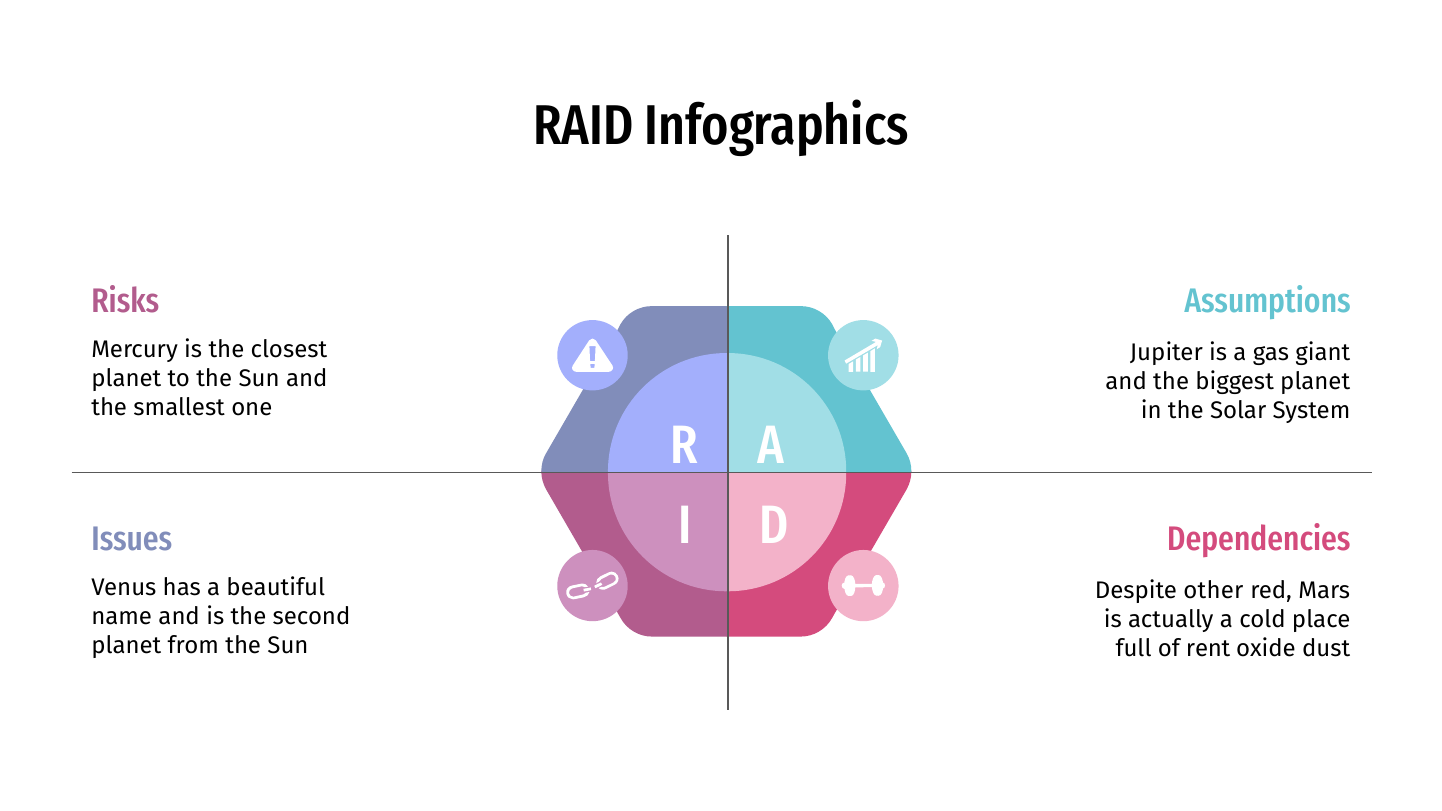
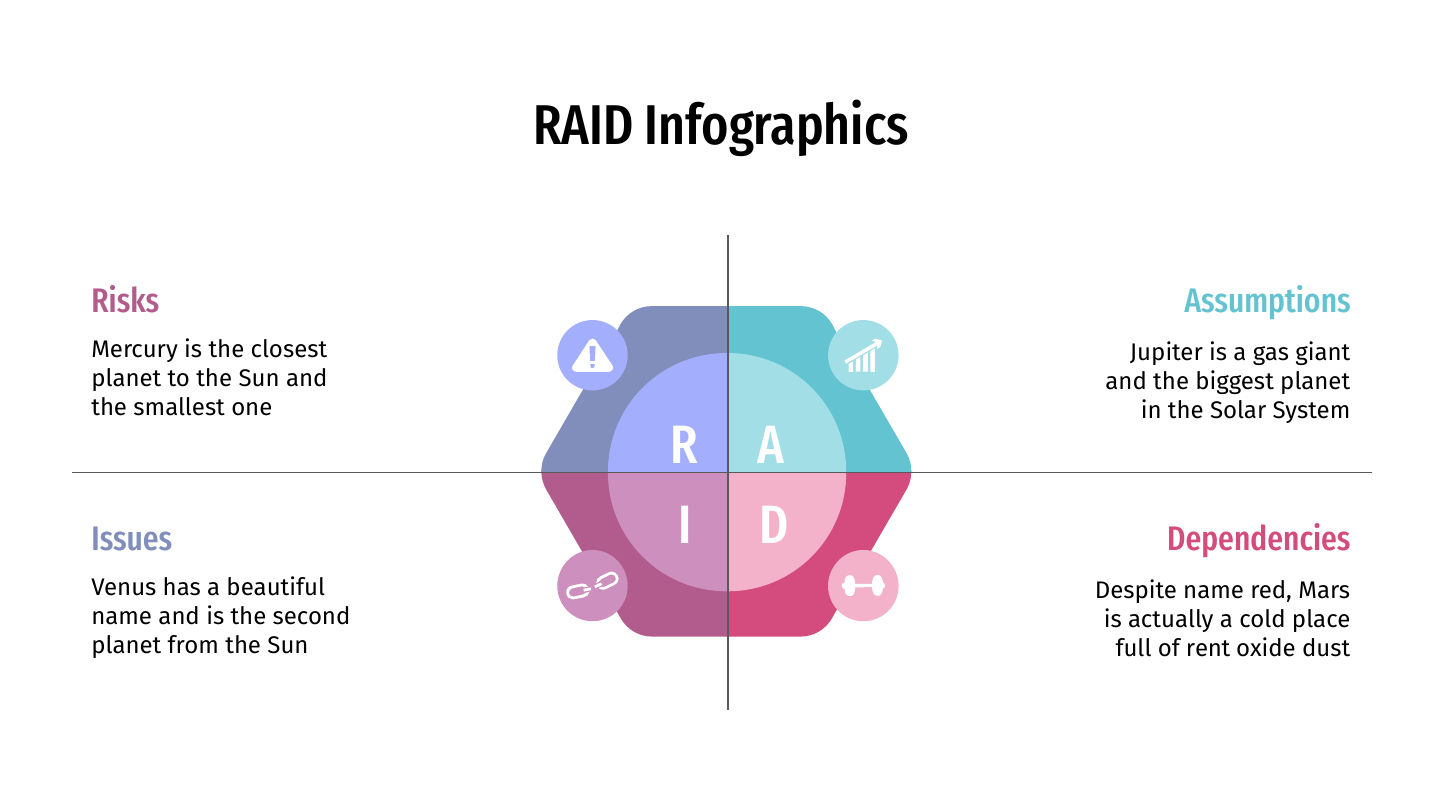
Despite other: other -> name (1214, 591)
